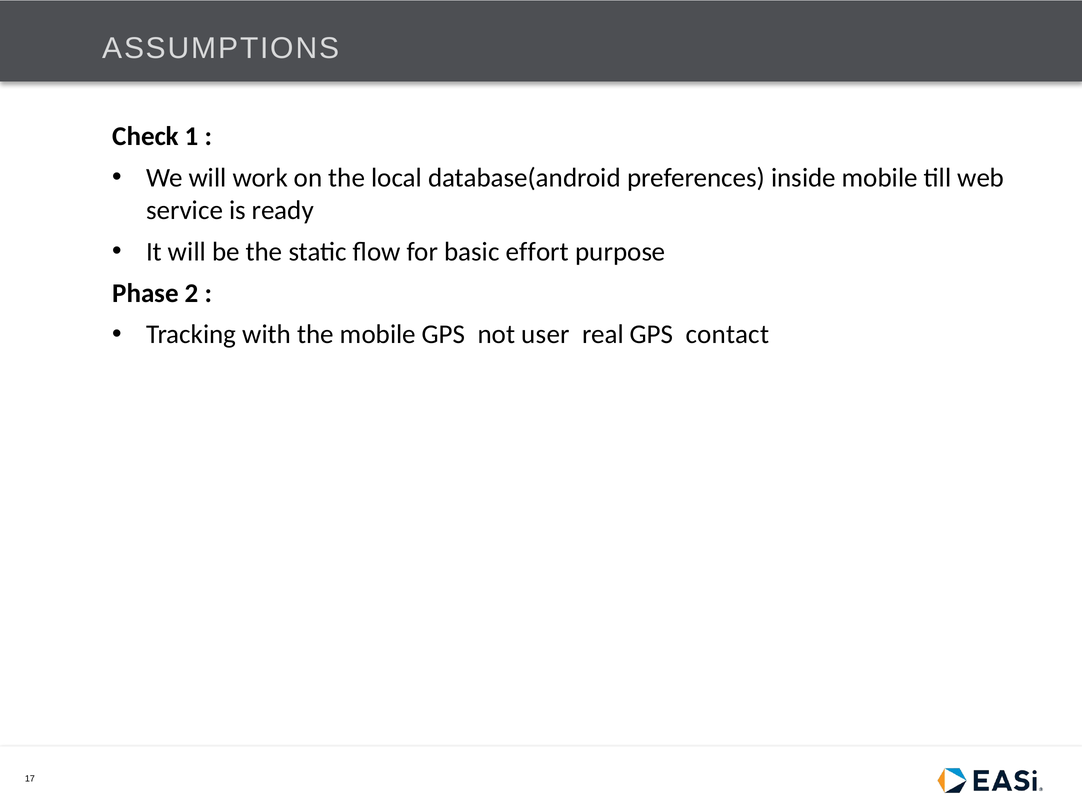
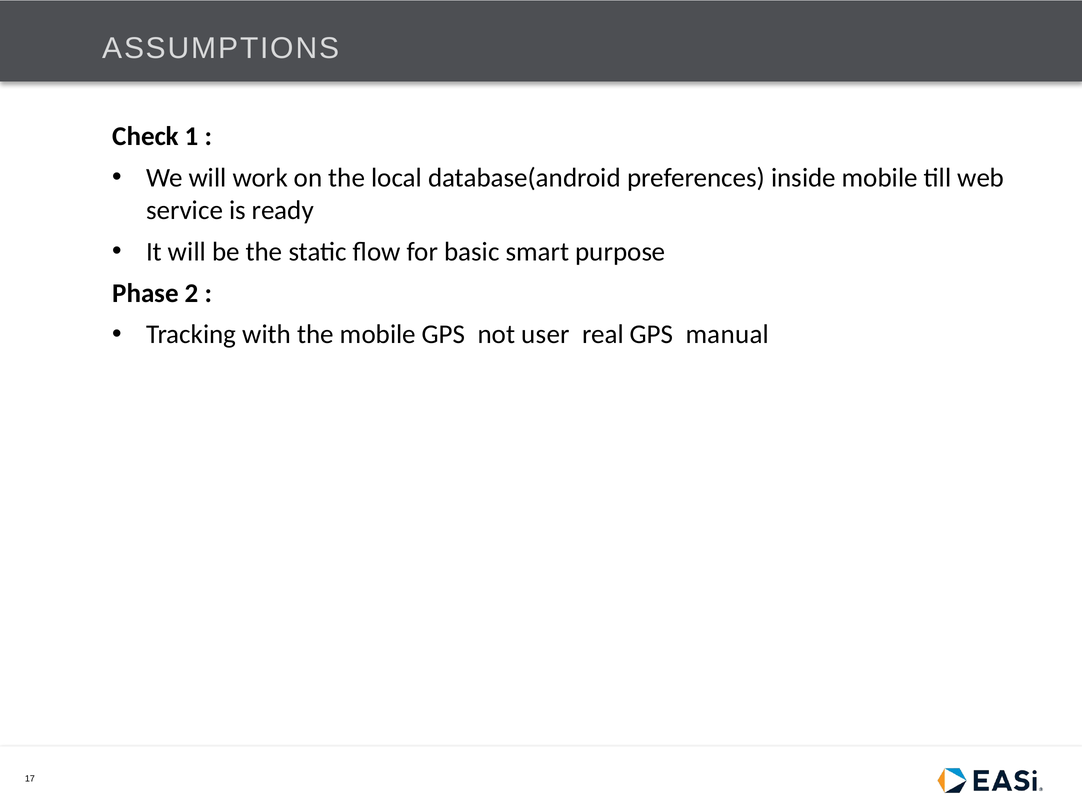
effort: effort -> smart (537, 252)
contact: contact -> manual (727, 335)
